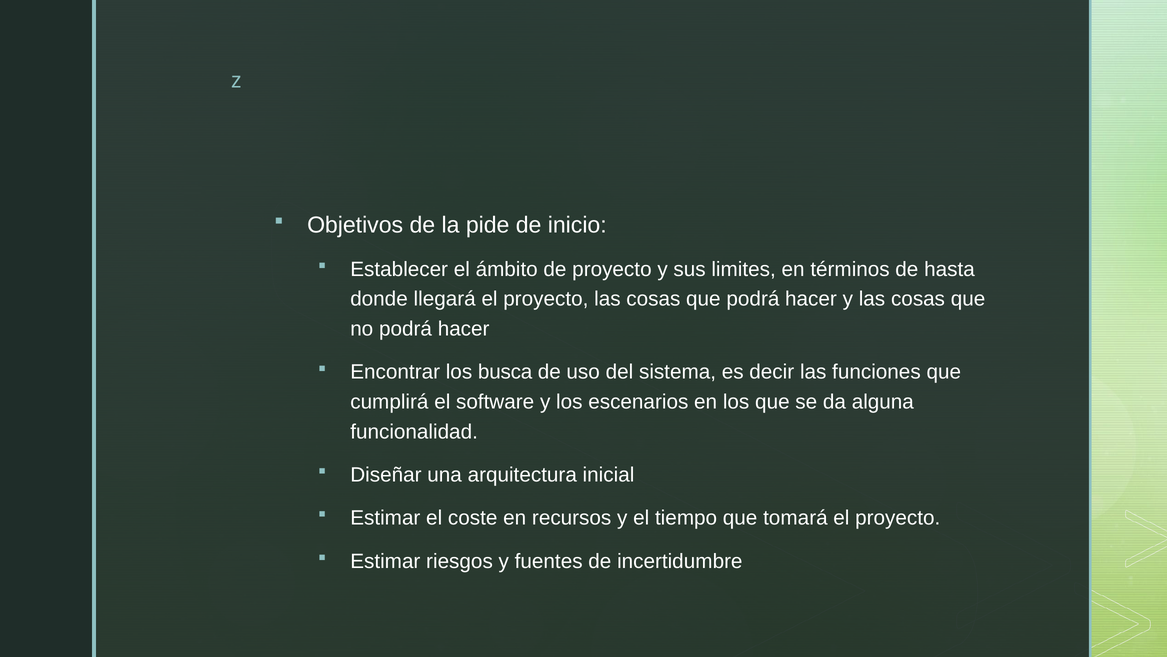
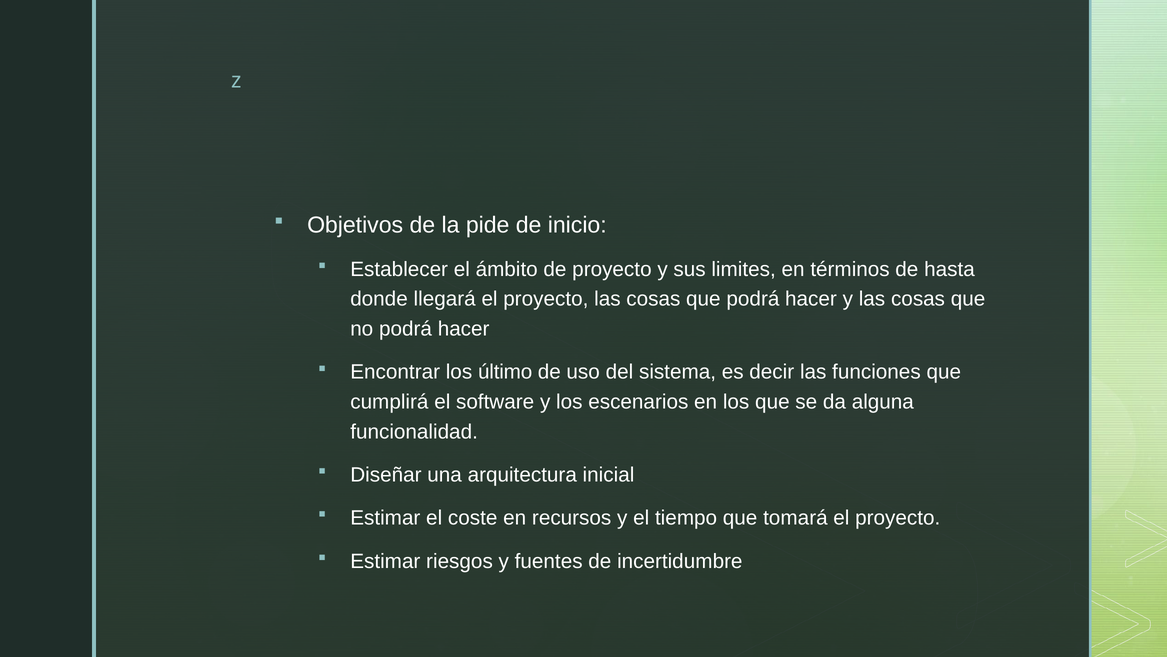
busca: busca -> último (505, 372)
